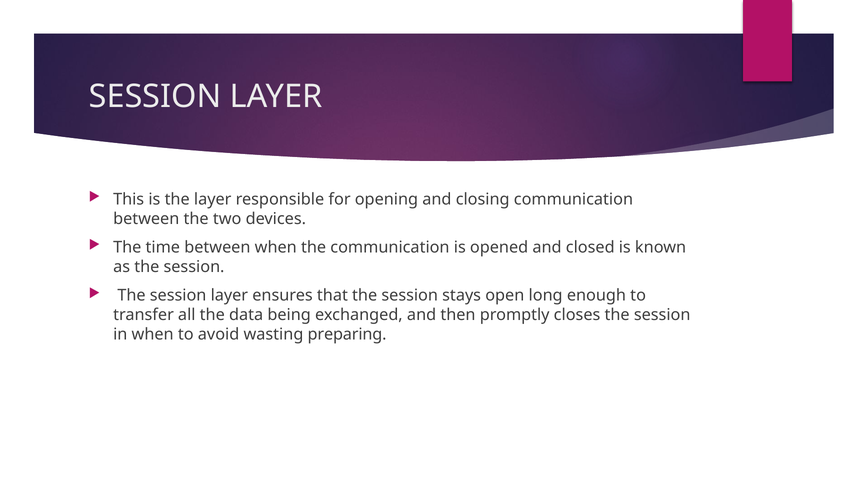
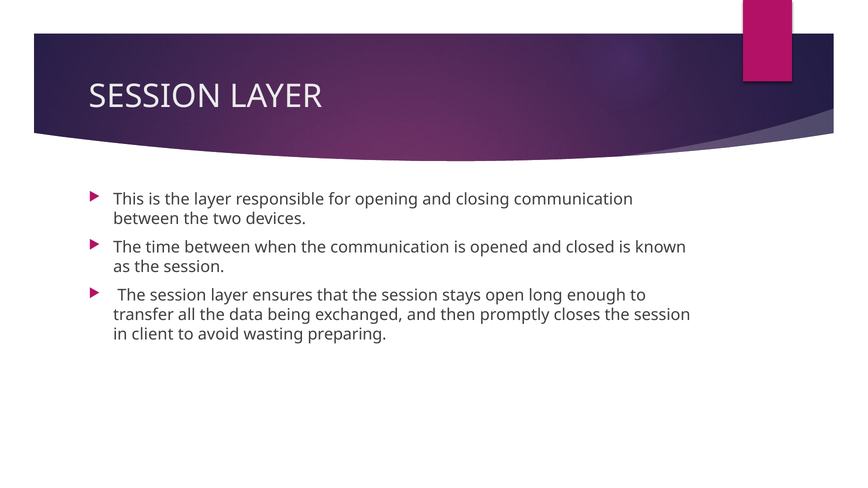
in when: when -> client (153, 335)
